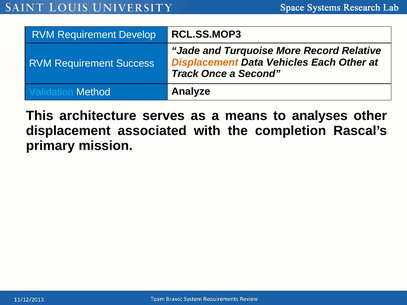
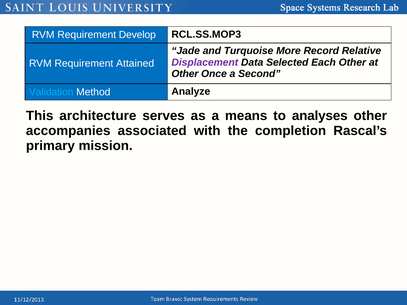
Displacement colour: orange -> purple (205, 62)
Vehicles: Vehicles -> Selected (287, 62)
Success: Success -> Attained (135, 64)
Track: Track -> Other (185, 74)
displacement: displacement -> accompanies (68, 131)
